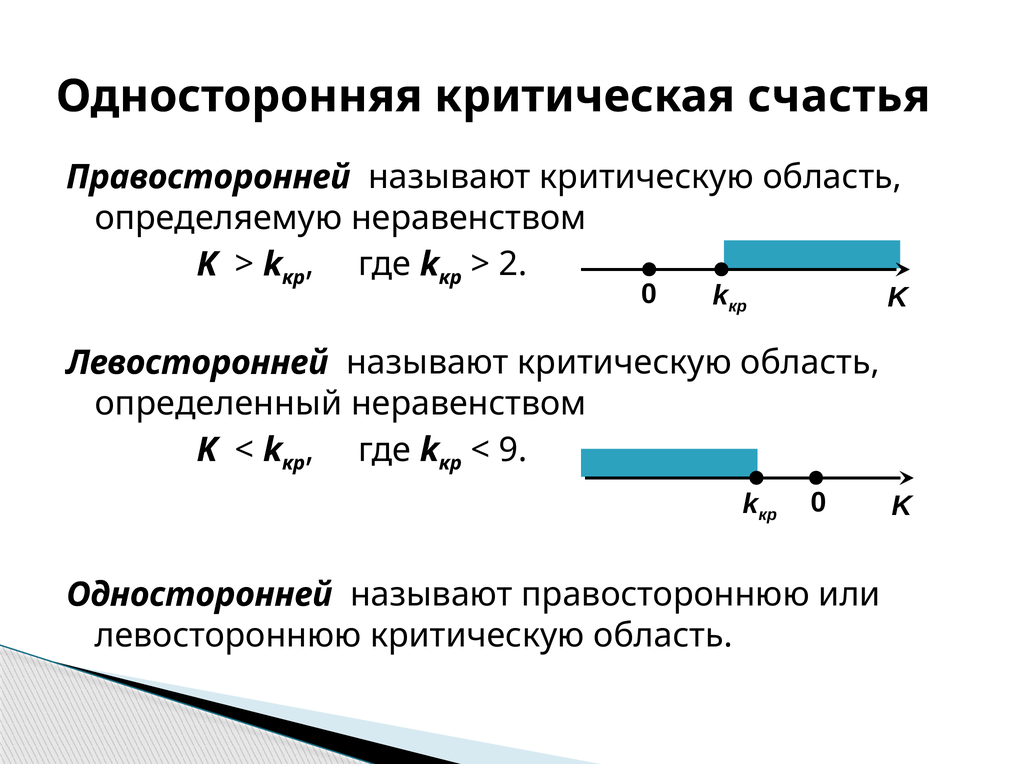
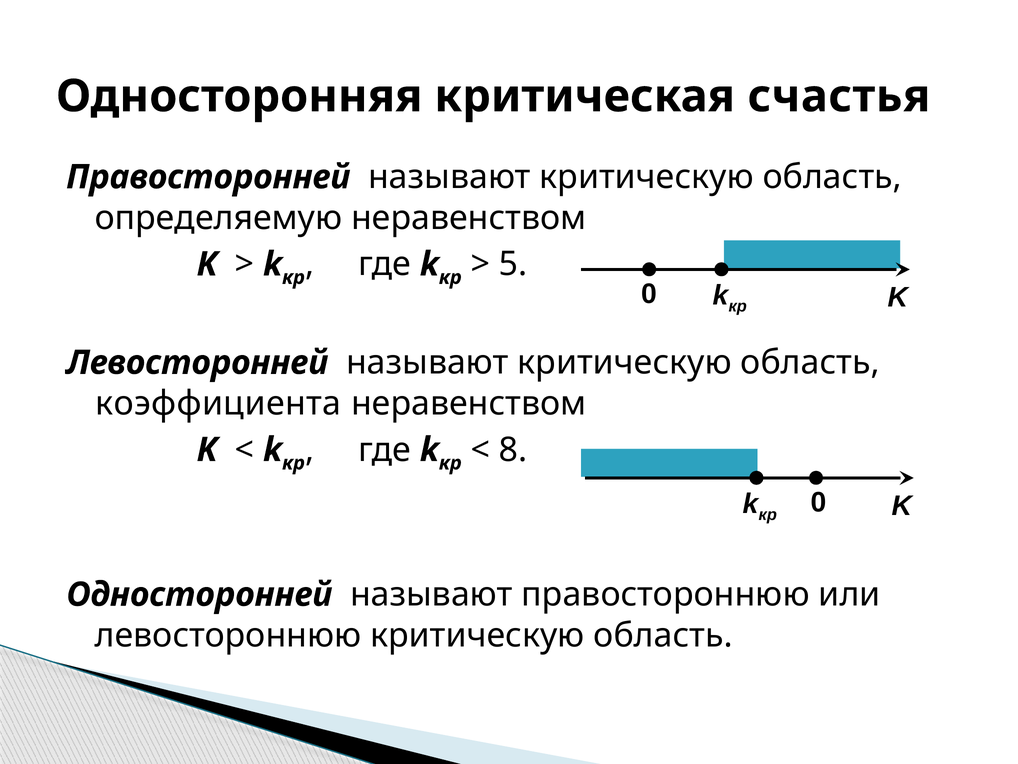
2: 2 -> 5 (513, 264)
определенный: определенный -> коэффициента (218, 403)
9: 9 -> 8 (513, 450)
